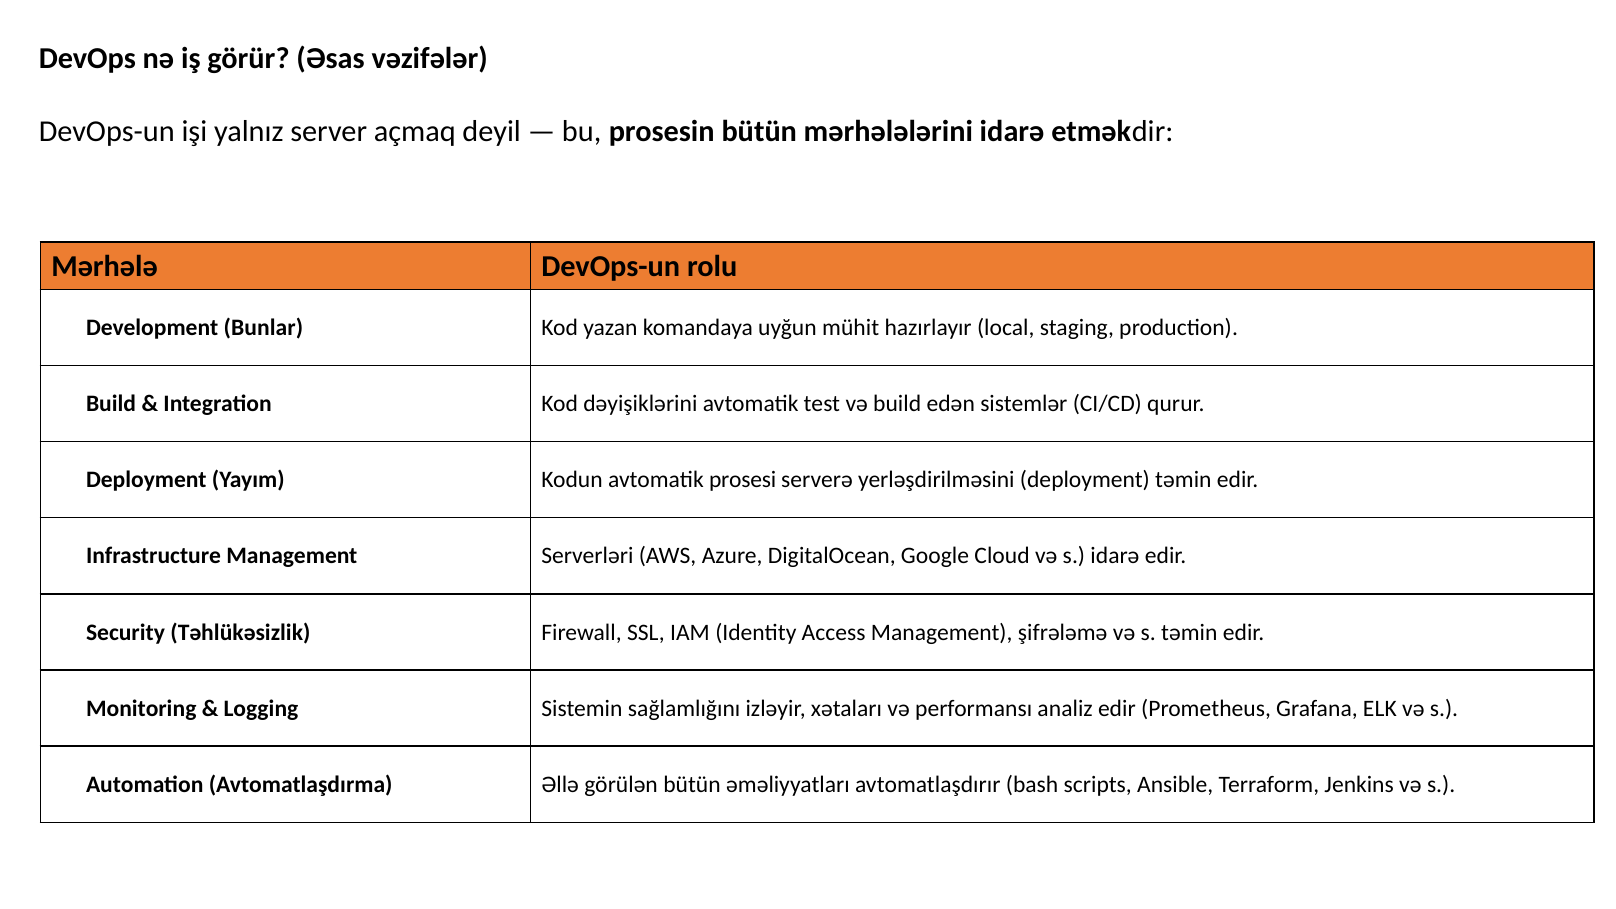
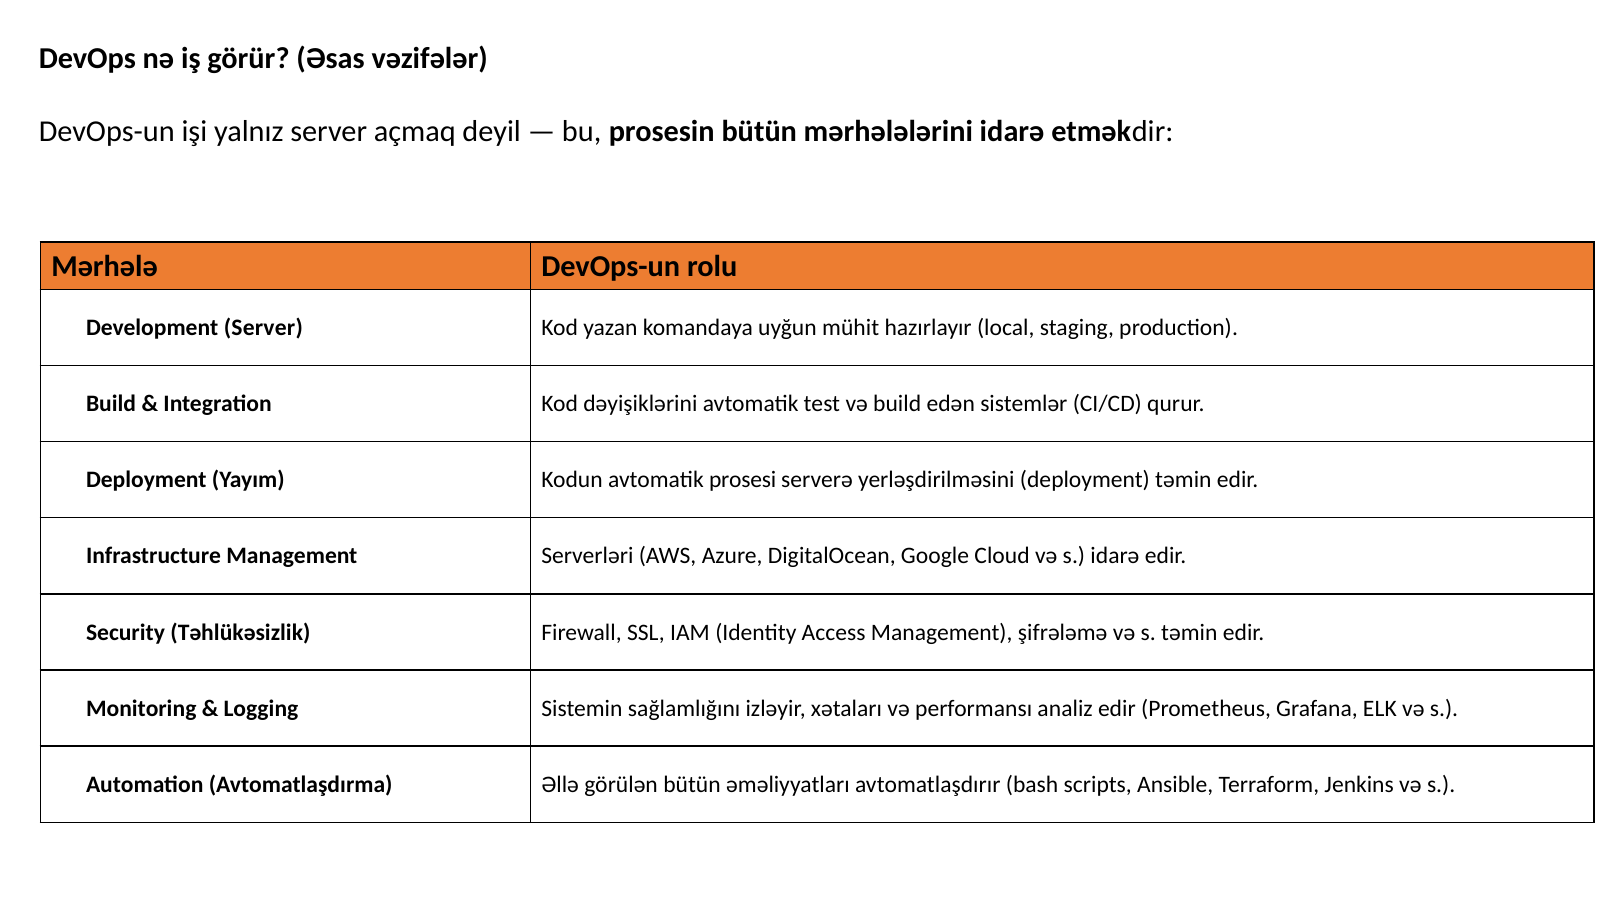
Bunlar: Bunlar -> Server (263, 328)
